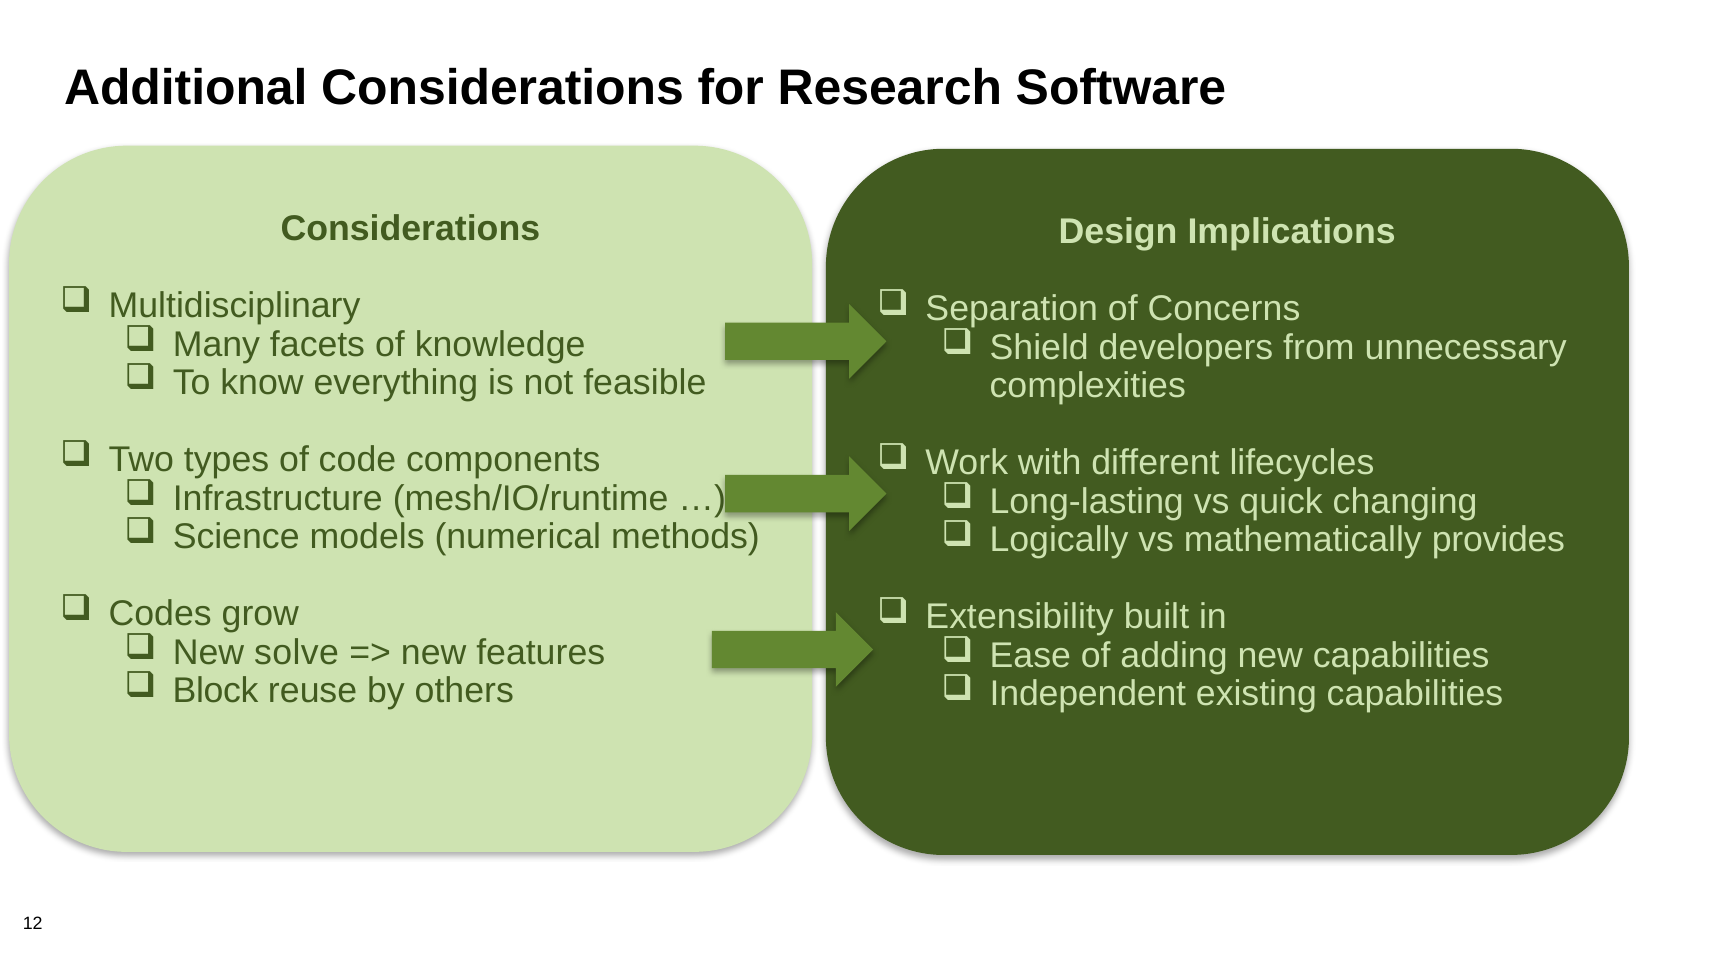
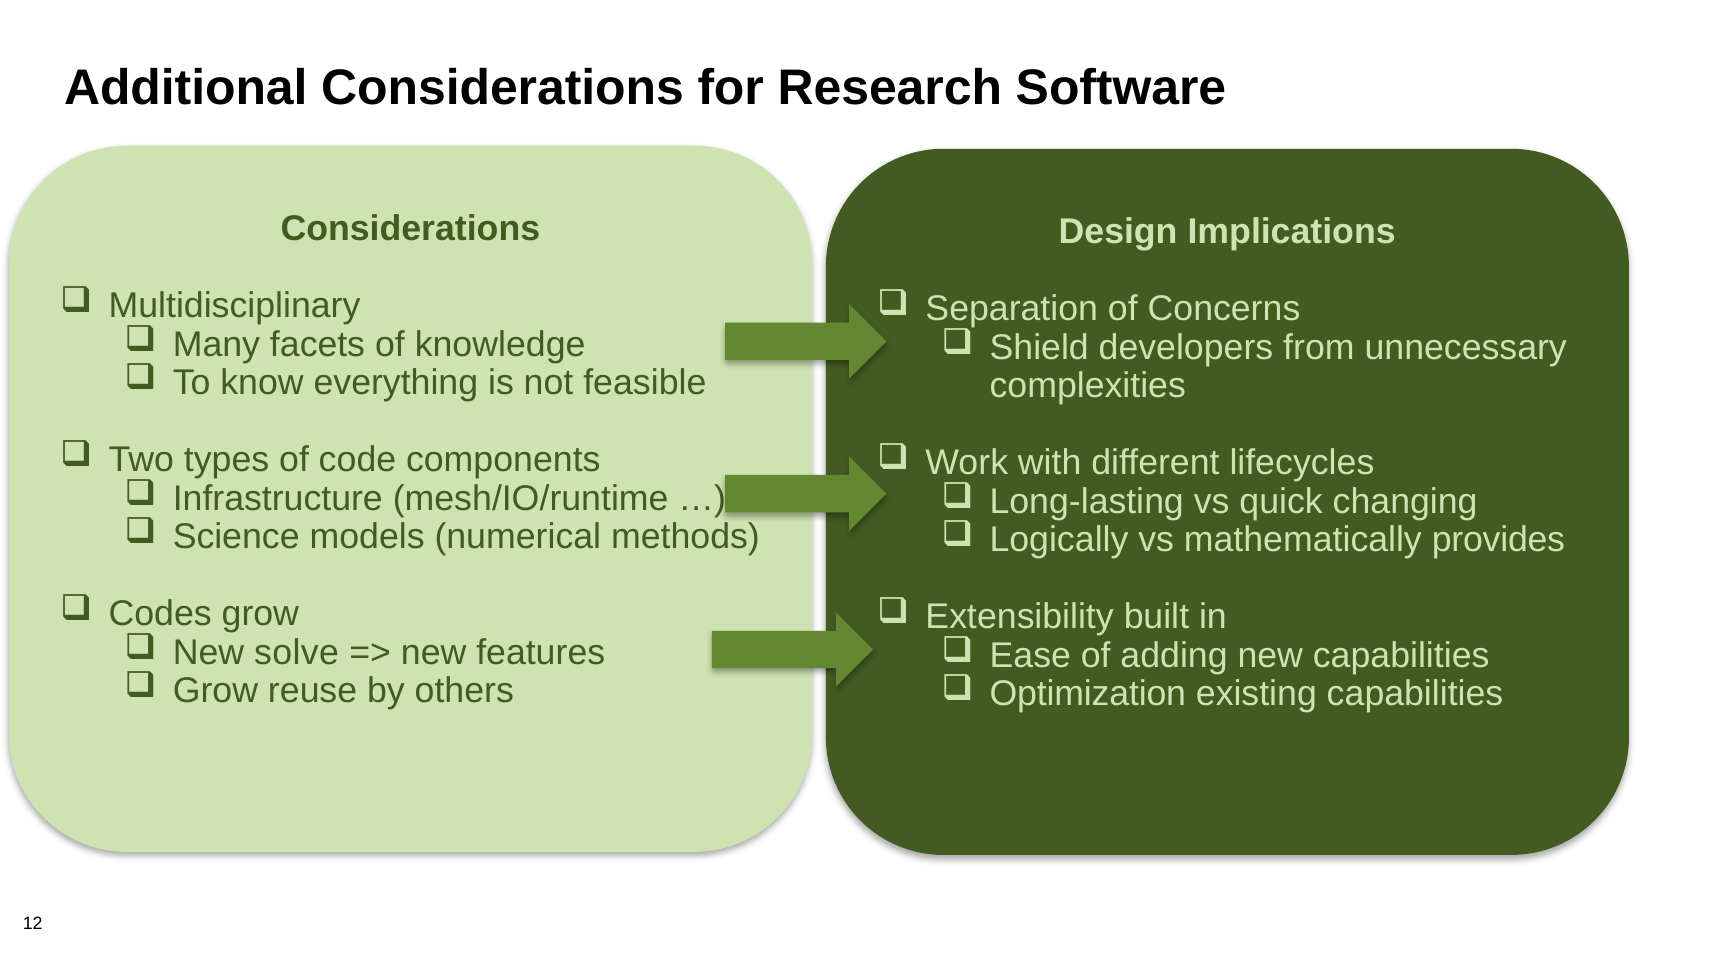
Block: Block -> Grow (215, 691)
Independent: Independent -> Optimization (1088, 694)
